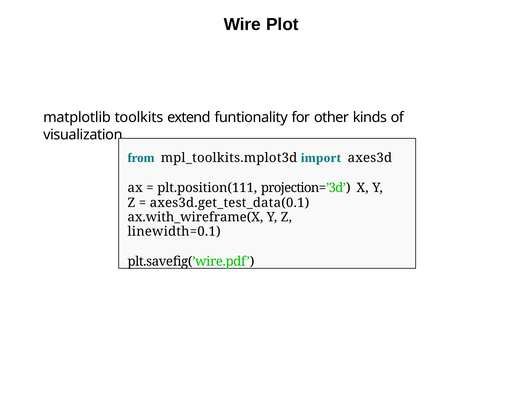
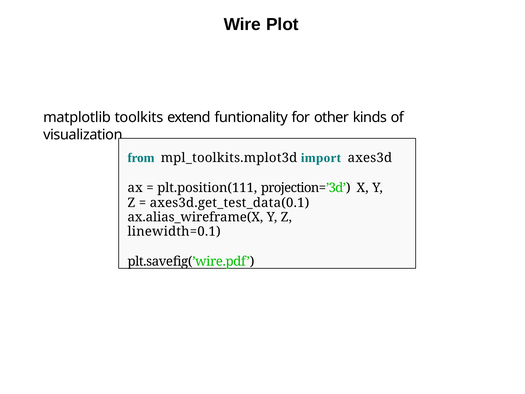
ax.with_wireframe(X: ax.with_wireframe(X -> ax.alias_wireframe(X (195, 217)
